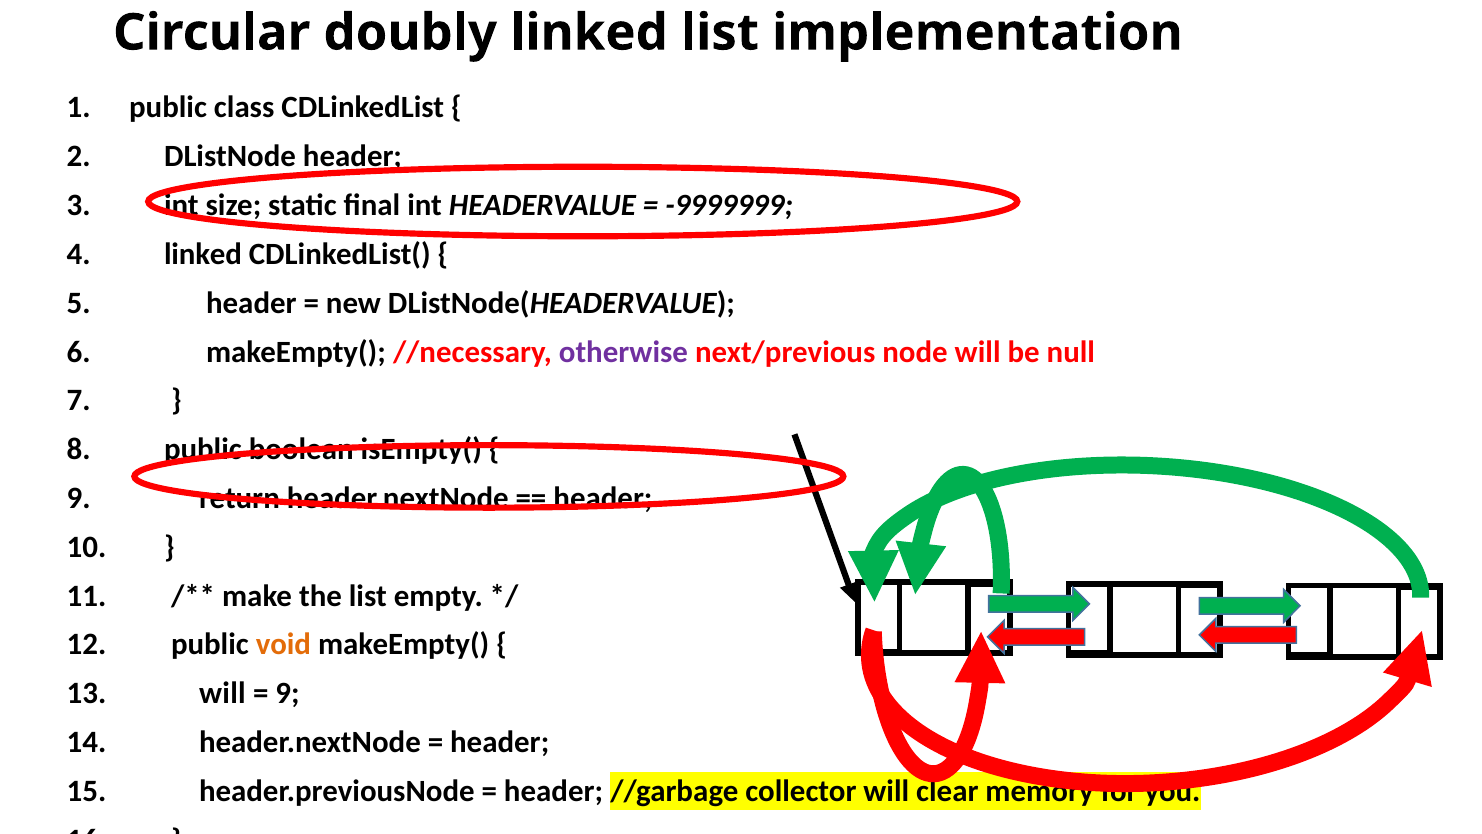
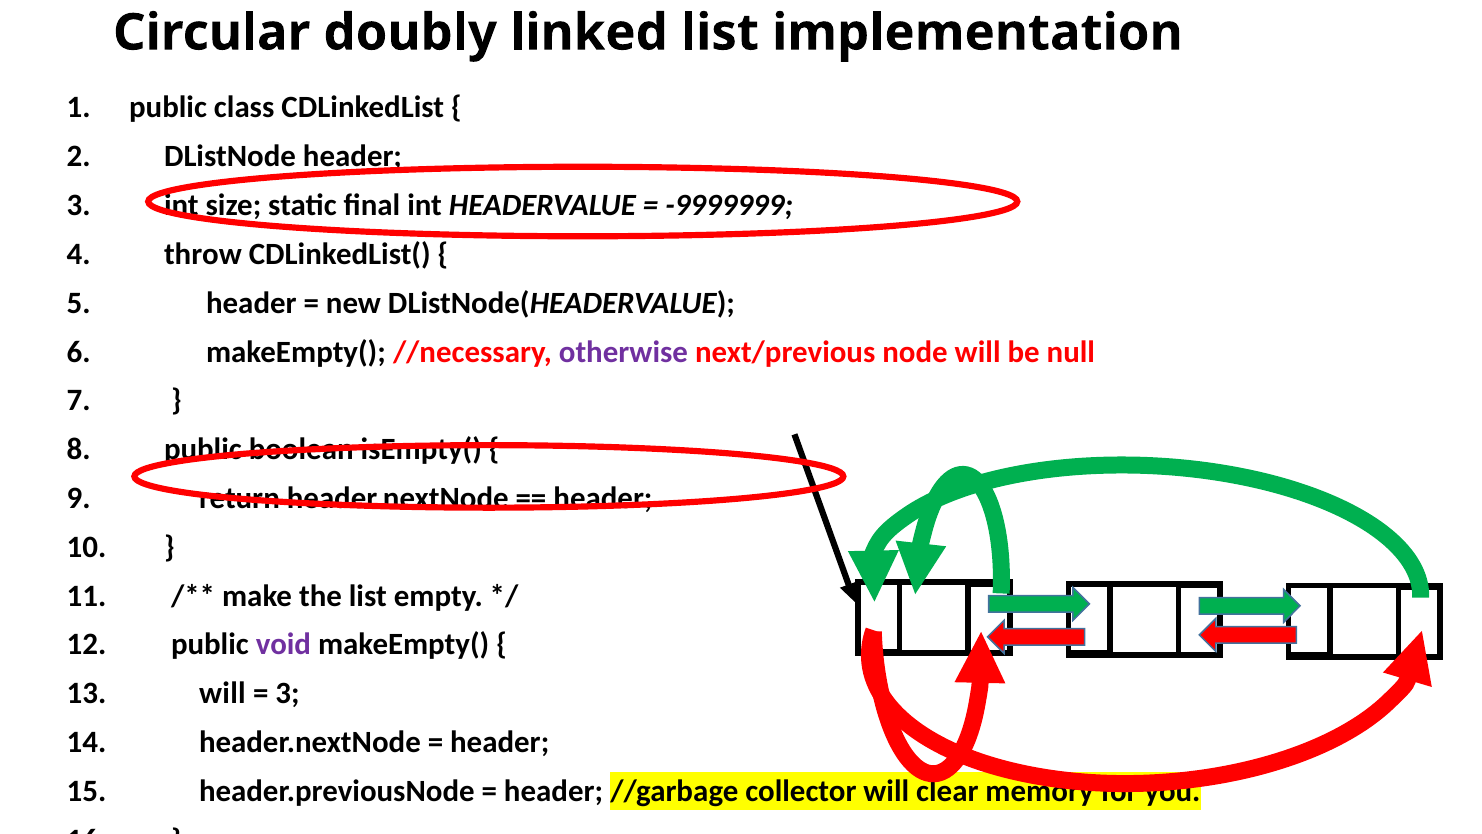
linked: linked -> throw (203, 254)
void colour: orange -> purple (283, 644)
9: 9 -> 3 (288, 693)
